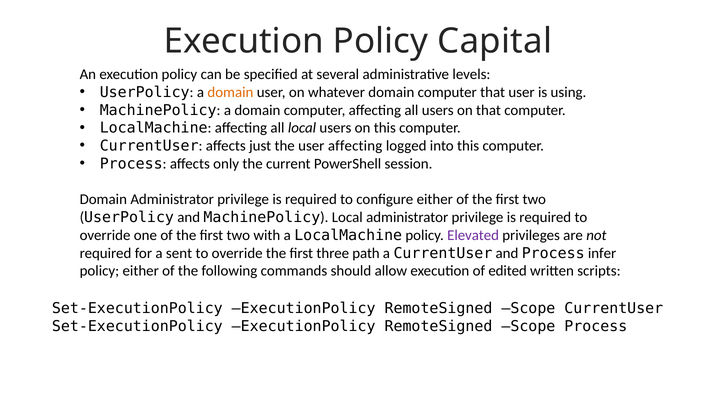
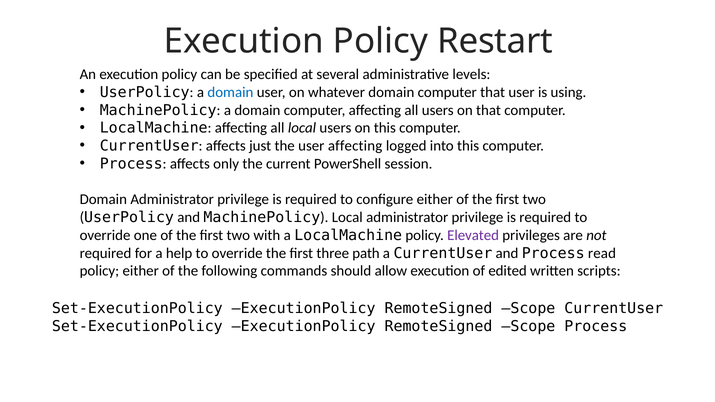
Capital: Capital -> Restart (495, 41)
domain colour: orange -> blue (230, 92)
sent: sent -> help (179, 253)
infer: infer -> read (602, 253)
